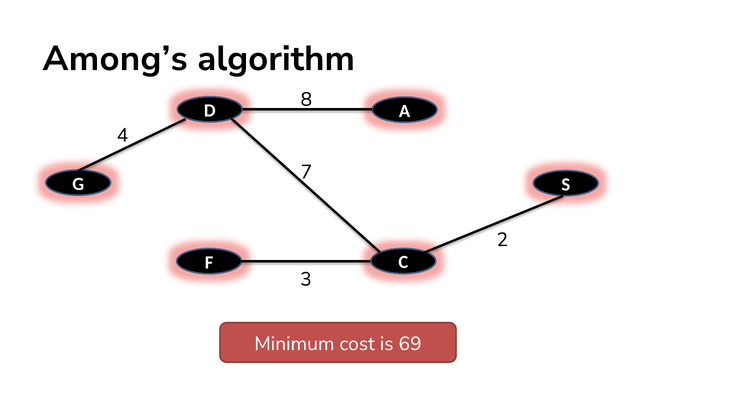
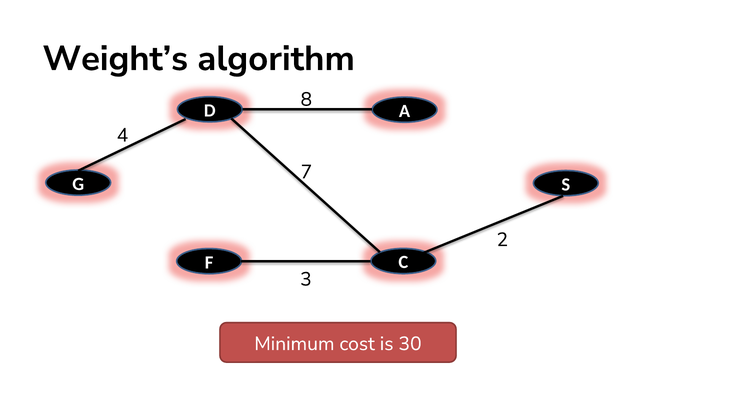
Among’s: Among’s -> Weight’s (115, 58)
69: 69 -> 30 (410, 343)
